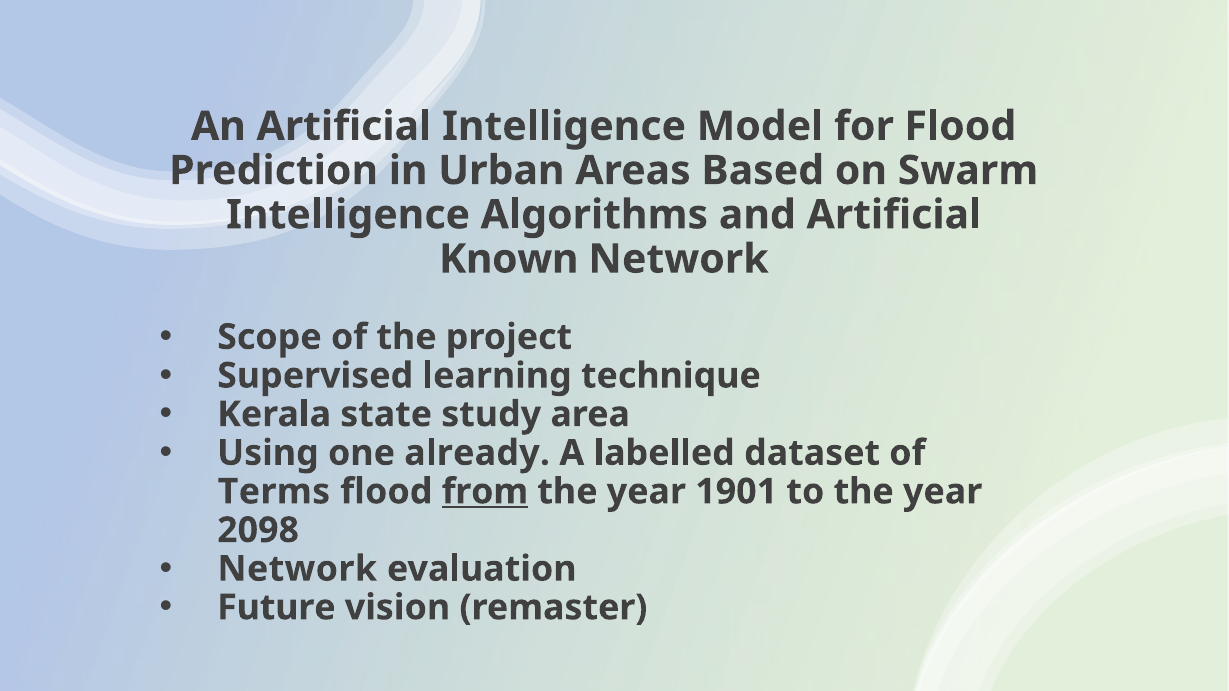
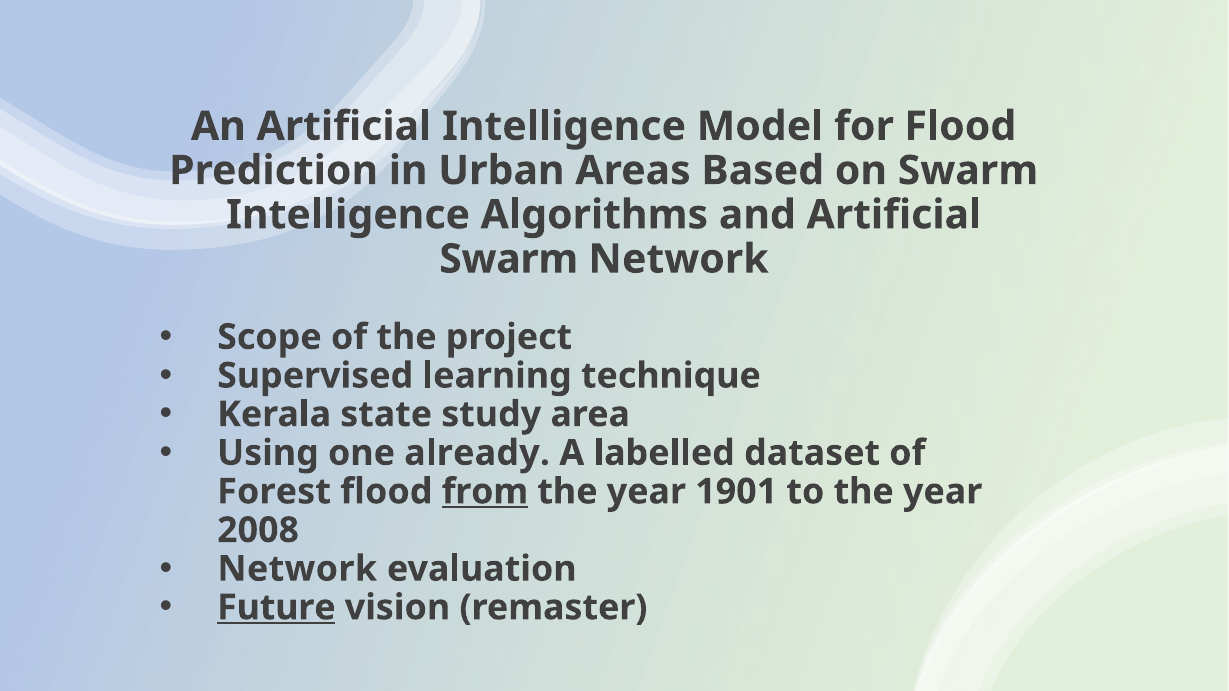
Known: Known -> Swarm (509, 259)
Terms: Terms -> Forest (274, 492)
2098: 2098 -> 2008 (258, 530)
Future underline: none -> present (276, 608)
